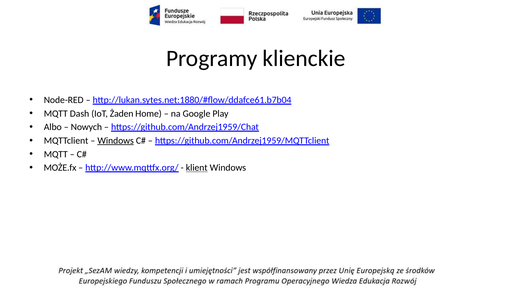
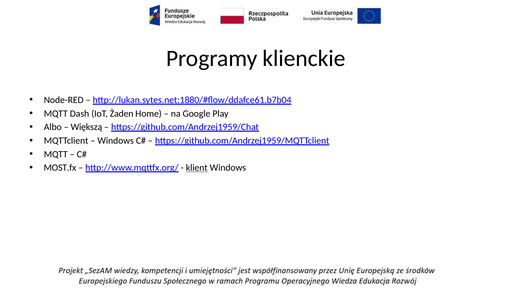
Nowych: Nowych -> Większą (86, 127)
Windows underline: present -> none (116, 141)
MOŻE.fx: MOŻE.fx -> MOST.fx (60, 168)
